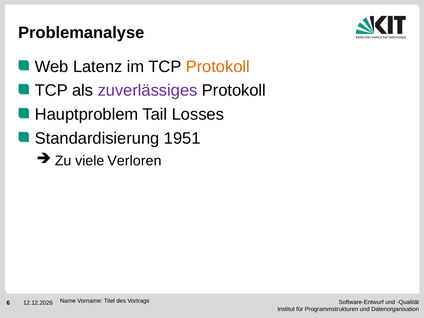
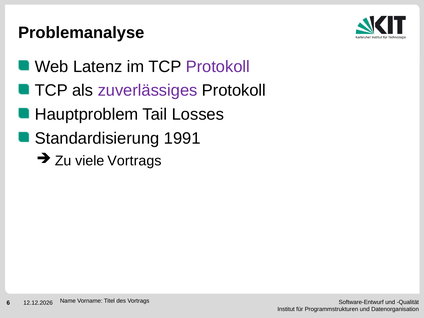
Protokoll colour: orange -> purple (218, 67)
1951: 1951 -> 1991 (182, 138)
viele Verloren: Verloren -> Vortrags (134, 161)
